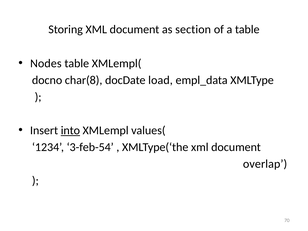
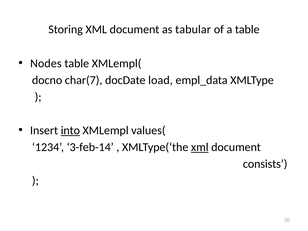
section: section -> tabular (193, 29)
char(8: char(8 -> char(7 (84, 80)
3-feb-54: 3-feb-54 -> 3-feb-14 (90, 147)
xml underline: none -> present (200, 147)
overlap: overlap -> consists (265, 164)
